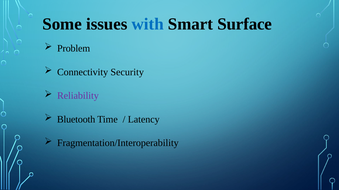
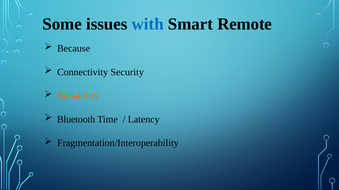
Surface: Surface -> Remote (245, 24)
Problem: Problem -> Because (74, 49)
Reliability colour: purple -> orange (78, 96)
